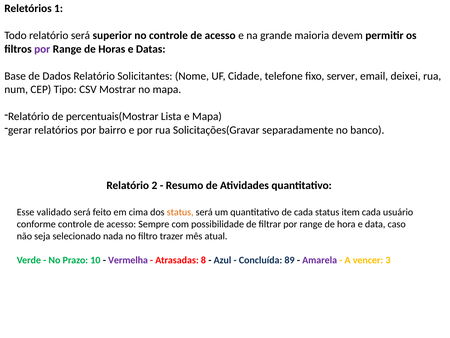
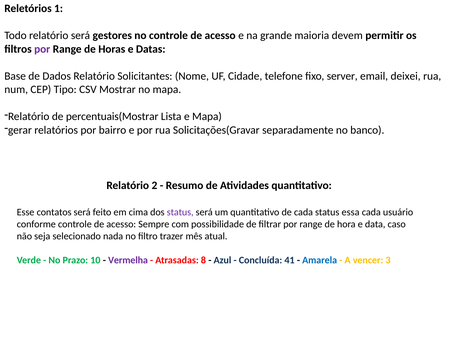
superior: superior -> gestores (112, 35)
validado: validado -> contatos (54, 212)
status colour: orange -> purple (180, 212)
item: item -> essa (351, 212)
89: 89 -> 41 (290, 260)
Amarela colour: purple -> blue (320, 260)
